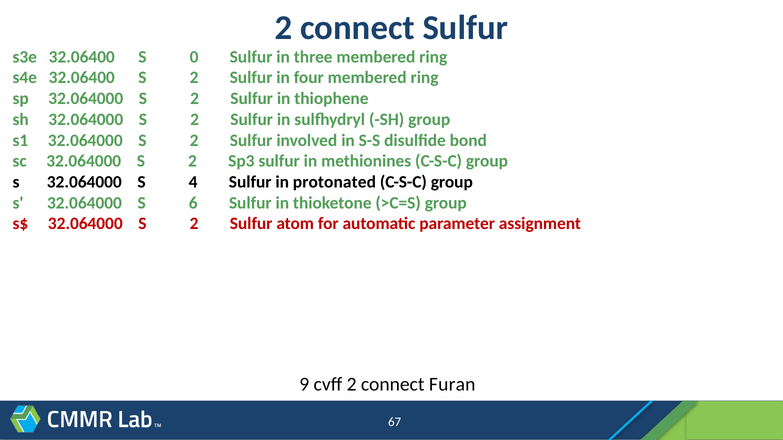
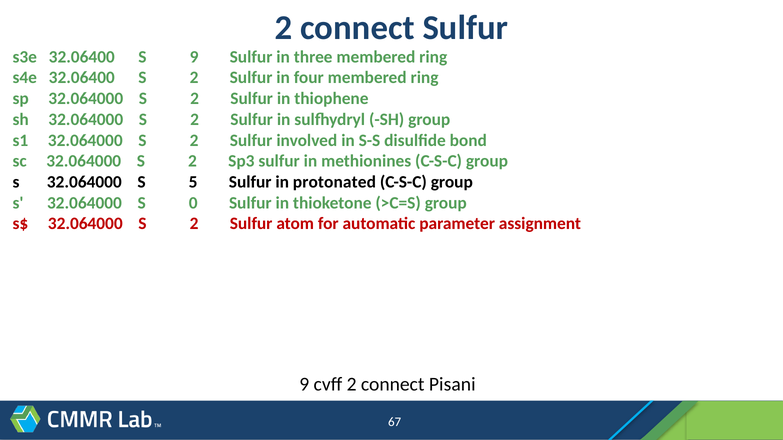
S 0: 0 -> 9 (194, 57)
4: 4 -> 5 (193, 182)
6: 6 -> 0 (193, 203)
Furan: Furan -> Pisani (452, 385)
